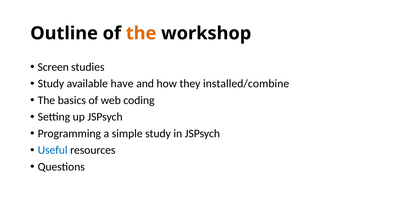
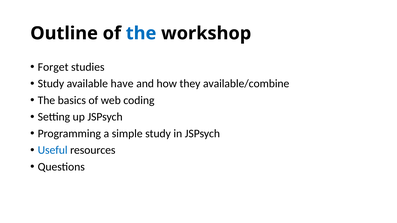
the colour: orange -> blue (141, 33)
Screen: Screen -> Forget (53, 67)
installed/combine: installed/combine -> available/combine (246, 84)
